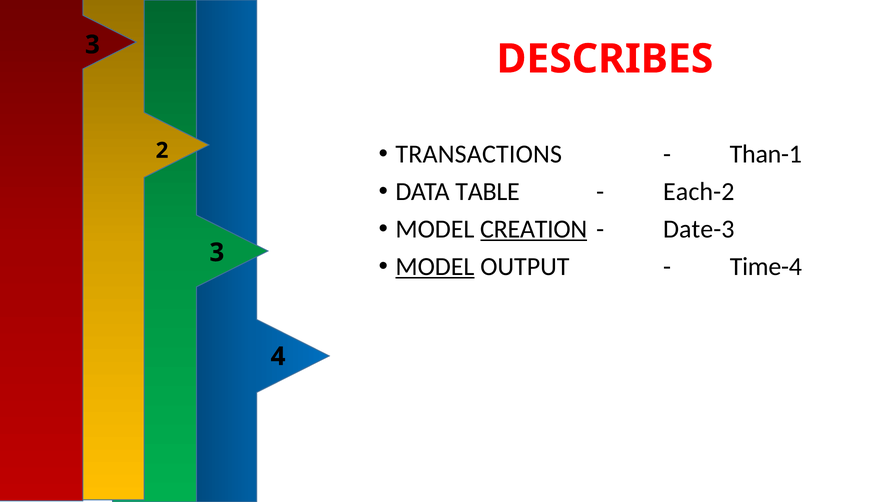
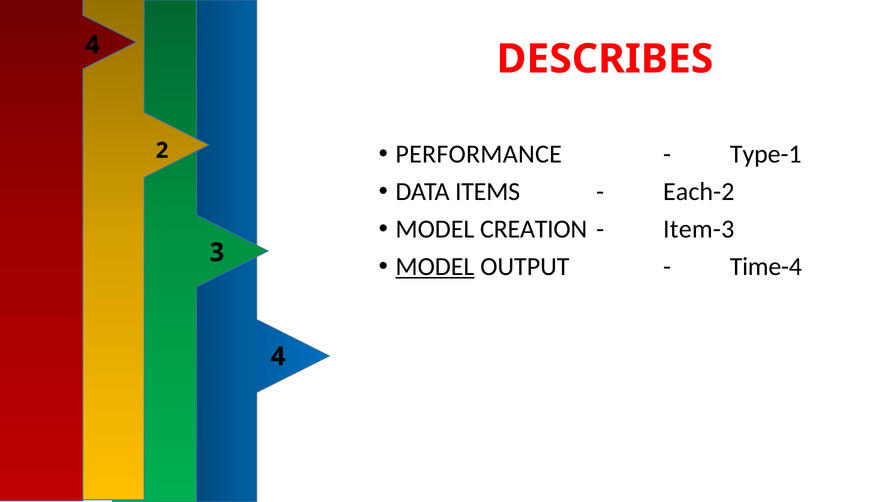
3: 3 -> 4 (92, 45)
TRANSACTIONS: TRANSACTIONS -> PERFORMANCE (479, 154)
Than-1: Than-1 -> Type-1 (766, 154)
TABLE: TABLE -> ITEMS (488, 192)
CREATION underline: present -> none (534, 229)
Date-3: Date-3 -> Item-3 (699, 229)
